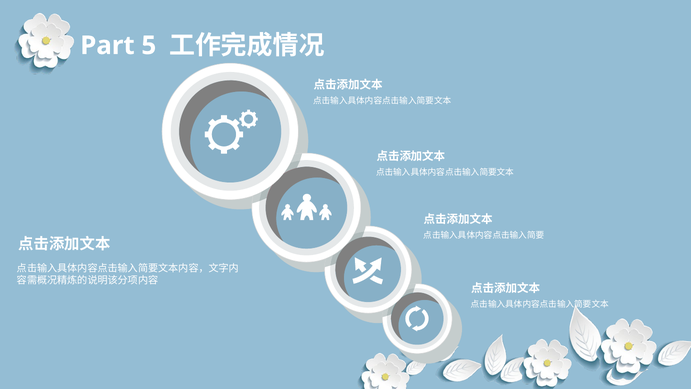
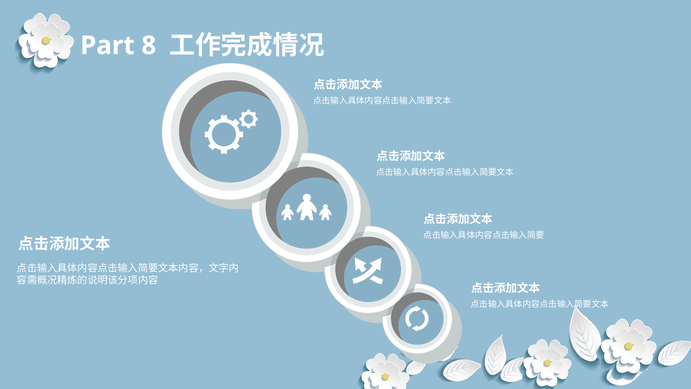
5: 5 -> 8 (149, 45)
